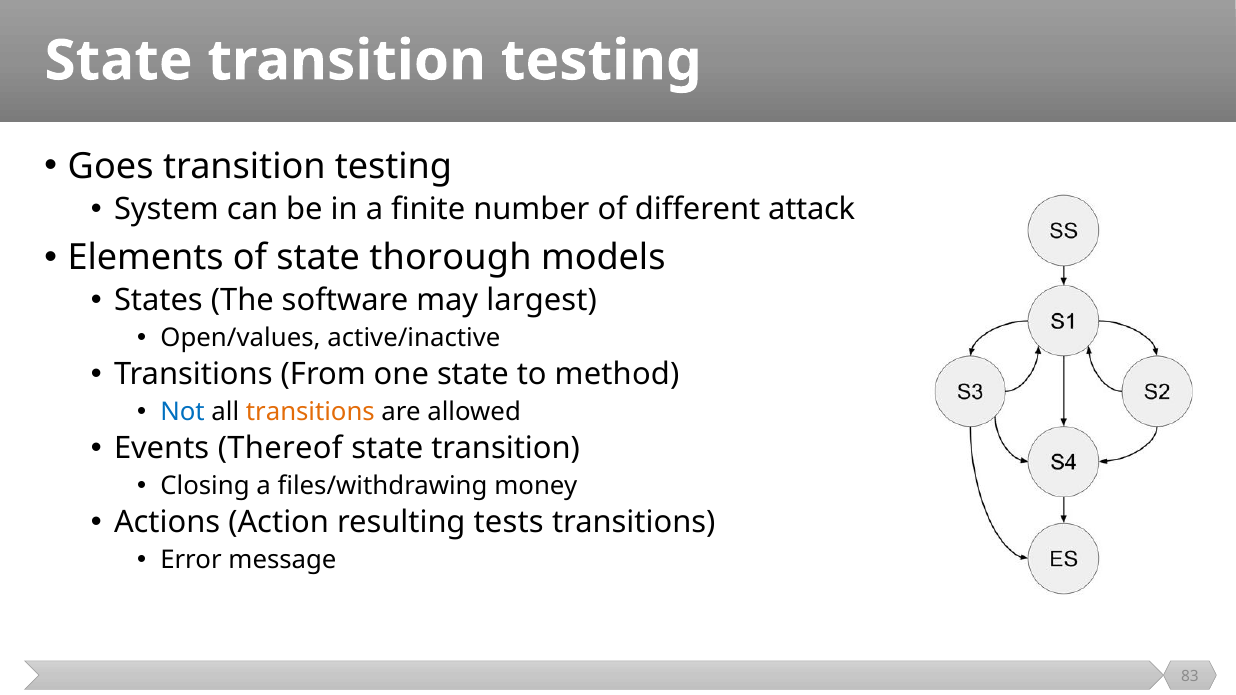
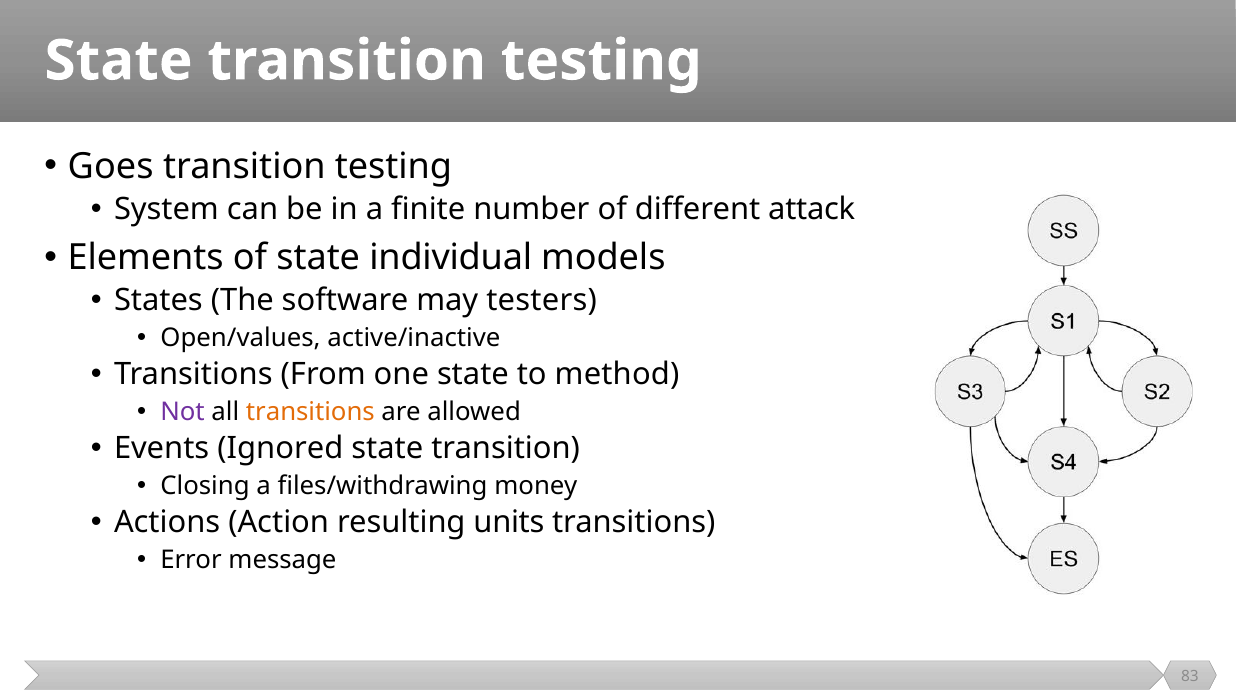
thorough: thorough -> individual (451, 258)
largest: largest -> testers (542, 301)
Not colour: blue -> purple (183, 412)
Thereof: Thereof -> Ignored (280, 449)
tests: tests -> units (509, 523)
